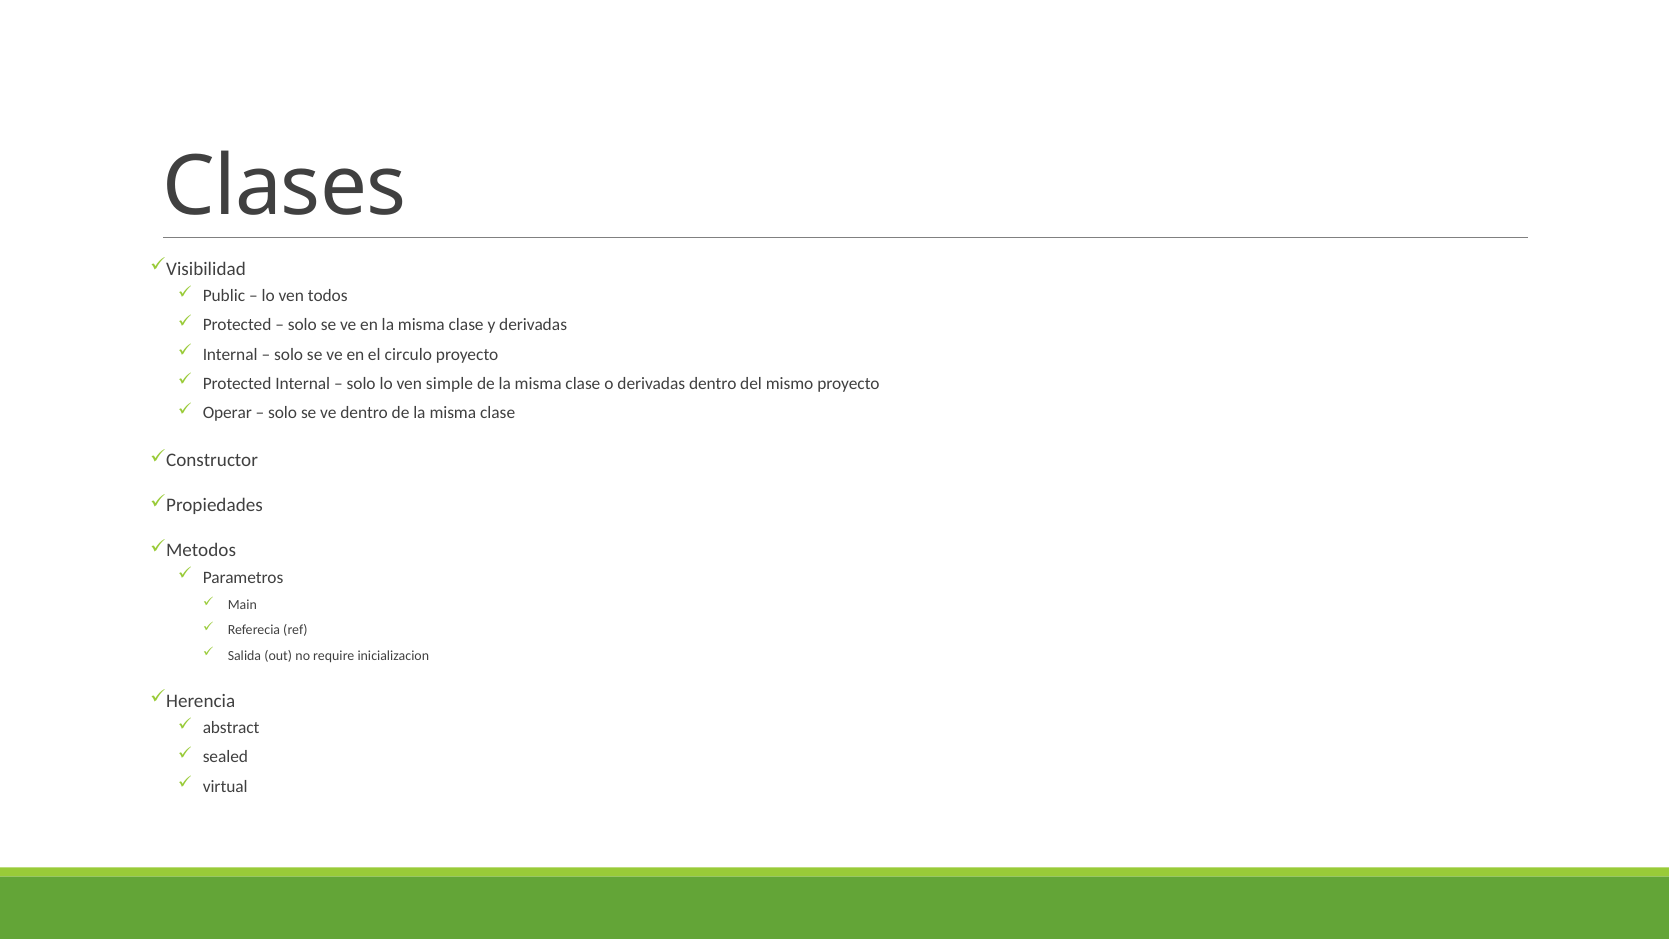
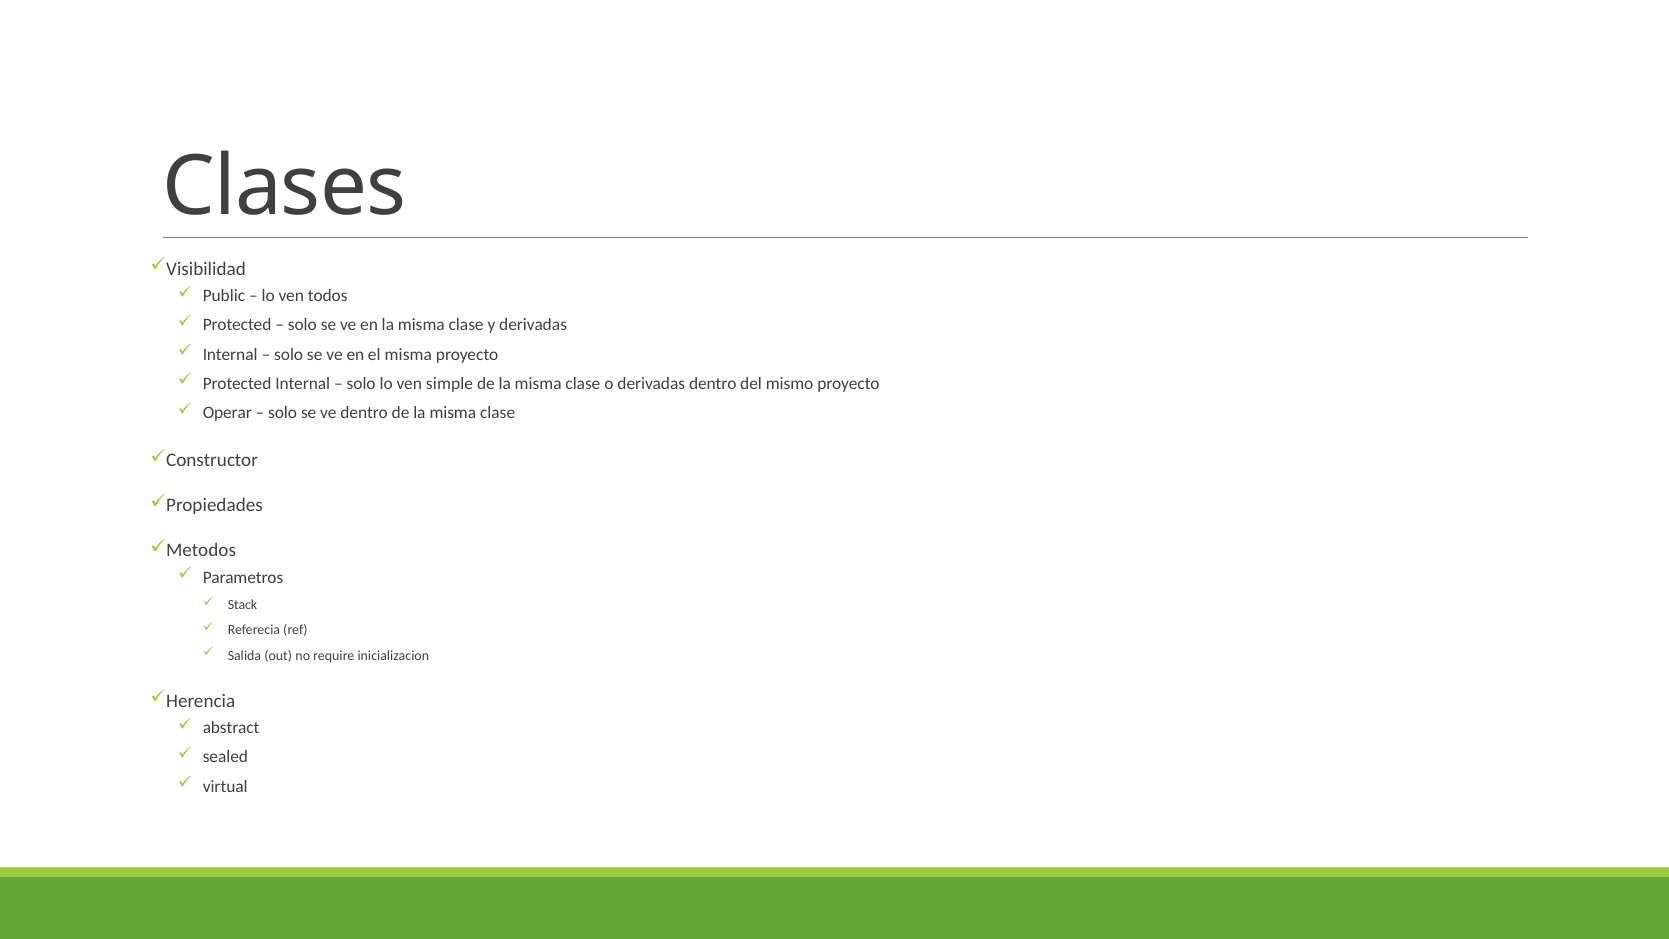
el circulo: circulo -> misma (408, 354)
Main: Main -> Stack (242, 605)
